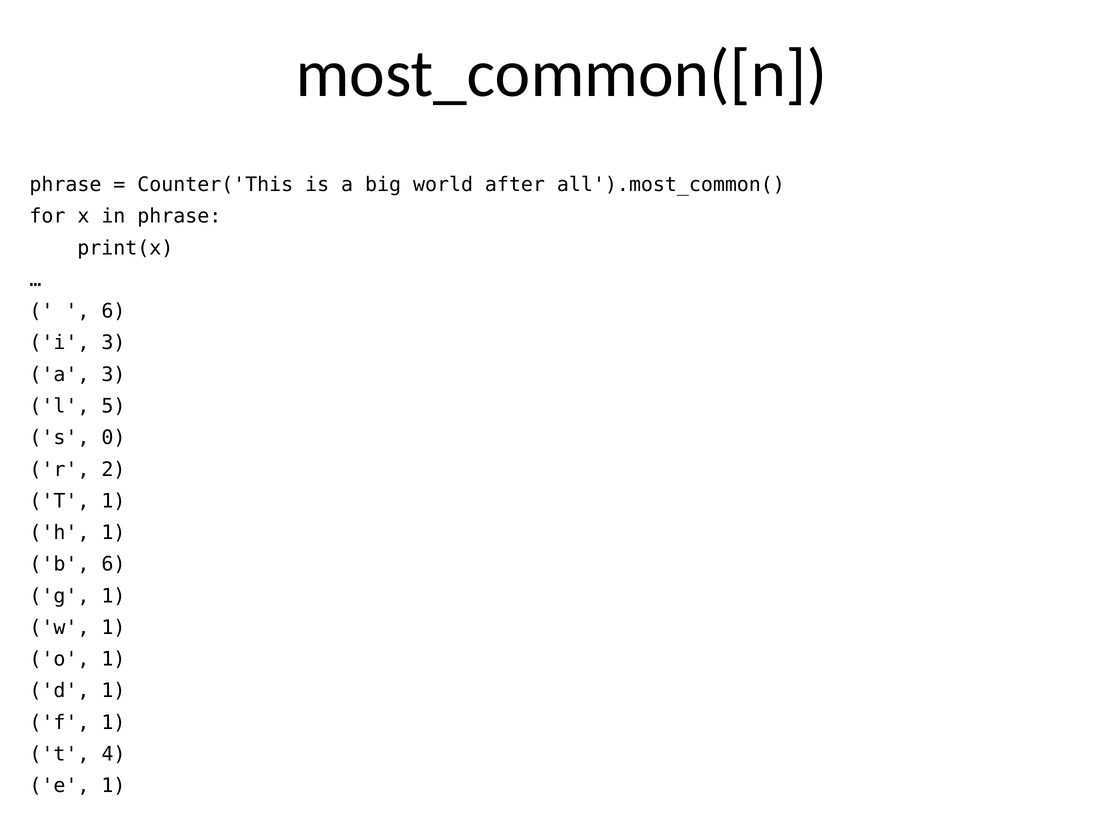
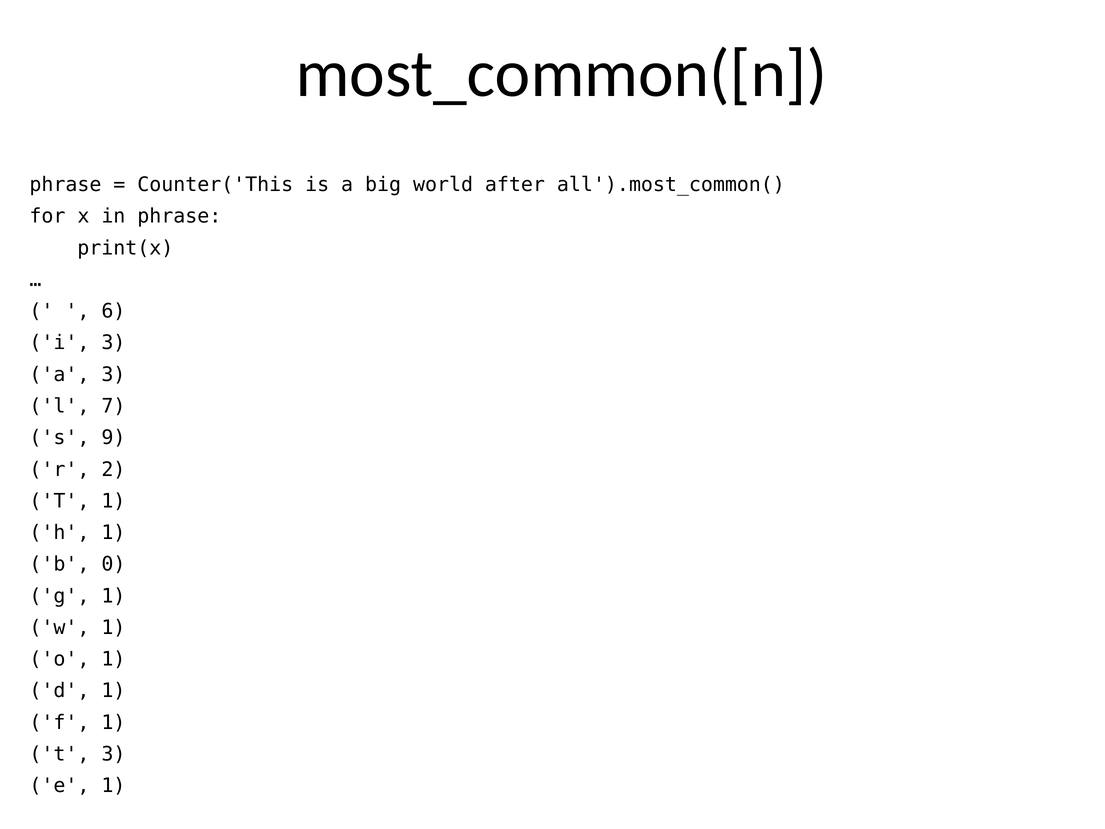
5: 5 -> 7 (113, 406)
0: 0 -> 9 (113, 438)
b 6: 6 -> 0 (113, 564)
t 4: 4 -> 3 (113, 754)
